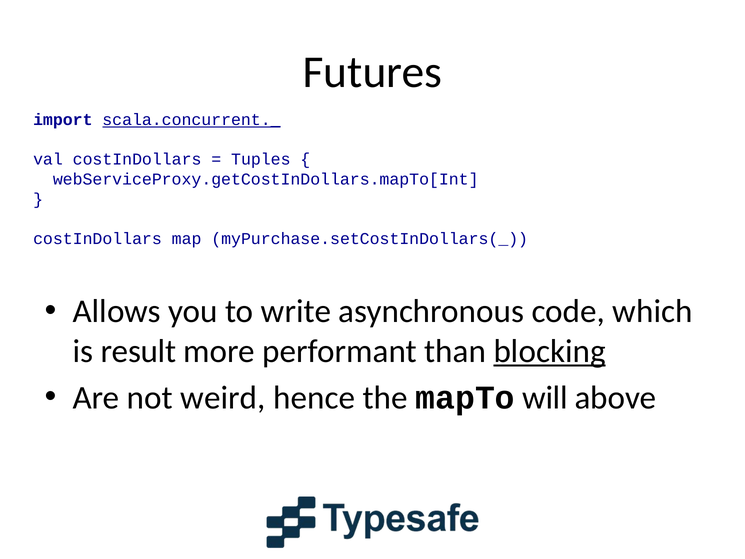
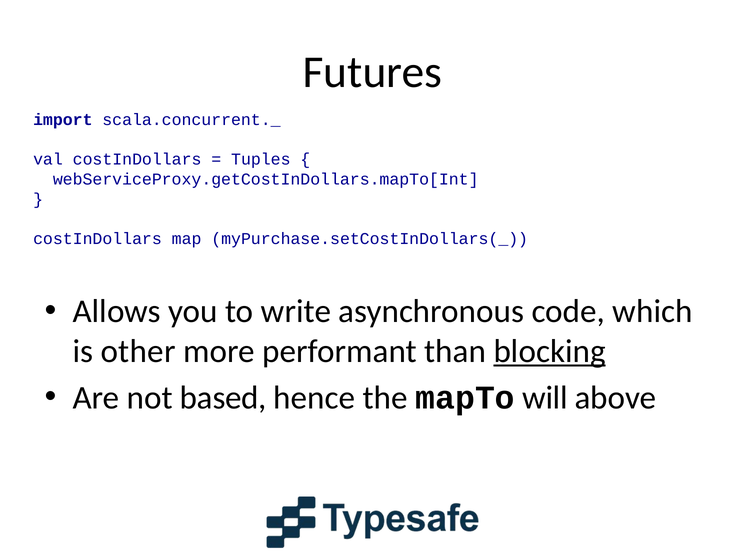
scala.concurrent._ underline: present -> none (191, 120)
result: result -> other (138, 351)
weird: weird -> based (223, 397)
